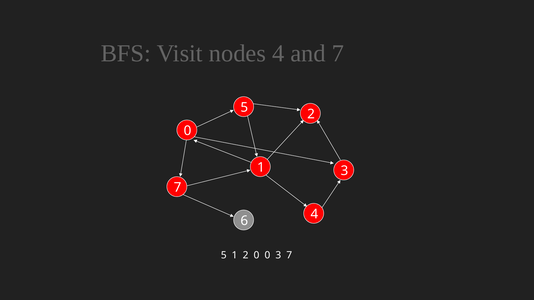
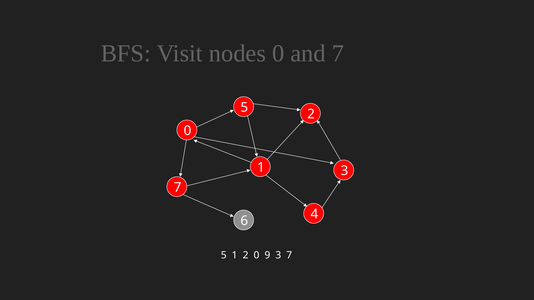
nodes 4: 4 -> 0 (278, 53)
0 0: 0 -> 9 (267, 256)
